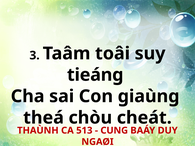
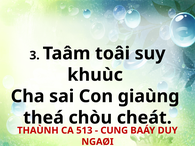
tieáng: tieáng -> khuùc (95, 75)
